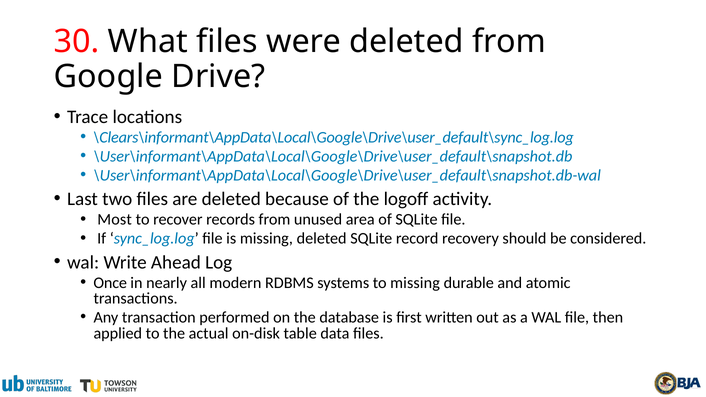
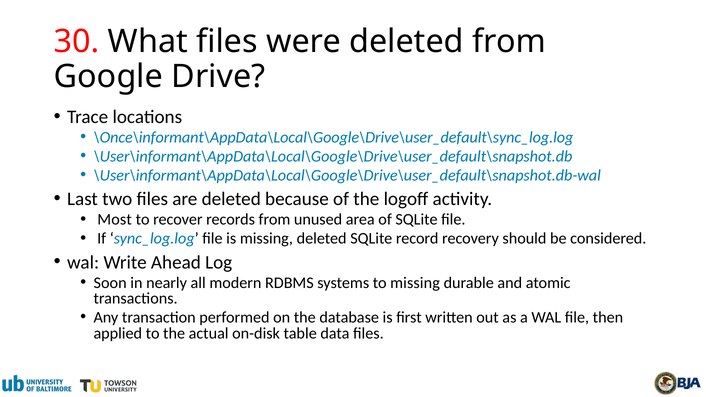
\Clears\informant\AppData\Local\Google\Drive\user_default\sync_log.log: \Clears\informant\AppData\Local\Google\Drive\user_default\sync_log.log -> \Once\informant\AppData\Local\Google\Drive\user_default\sync_log.log (333, 137)
Once: Once -> Soon (110, 283)
